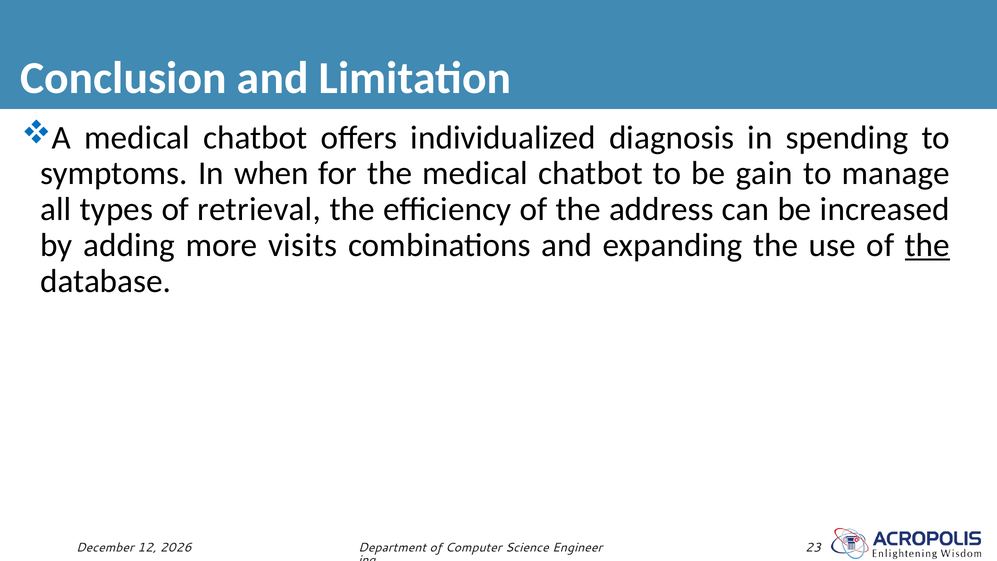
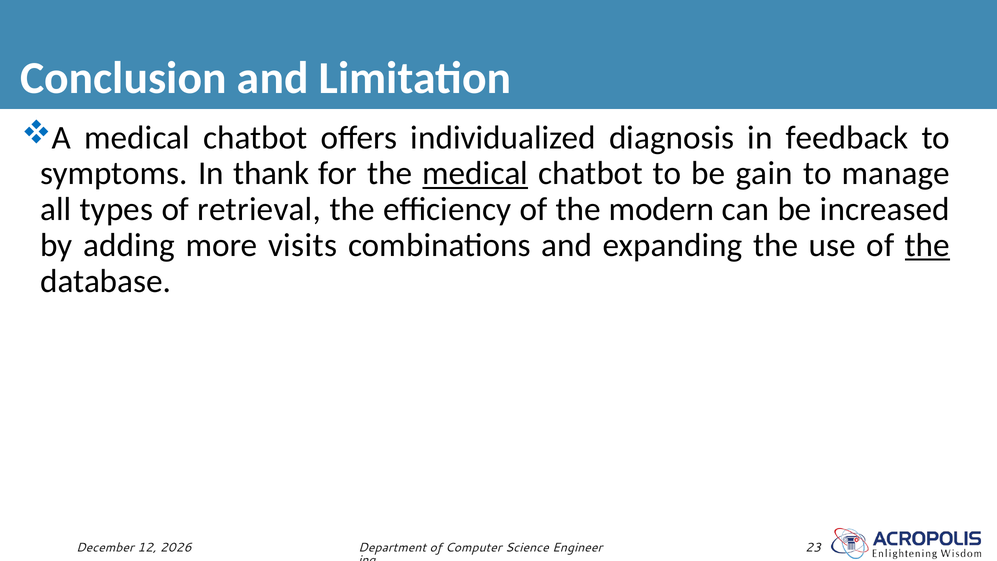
spending: spending -> feedback (847, 137)
when: when -> thank (271, 173)
medical underline: none -> present (475, 173)
address: address -> modern (662, 209)
